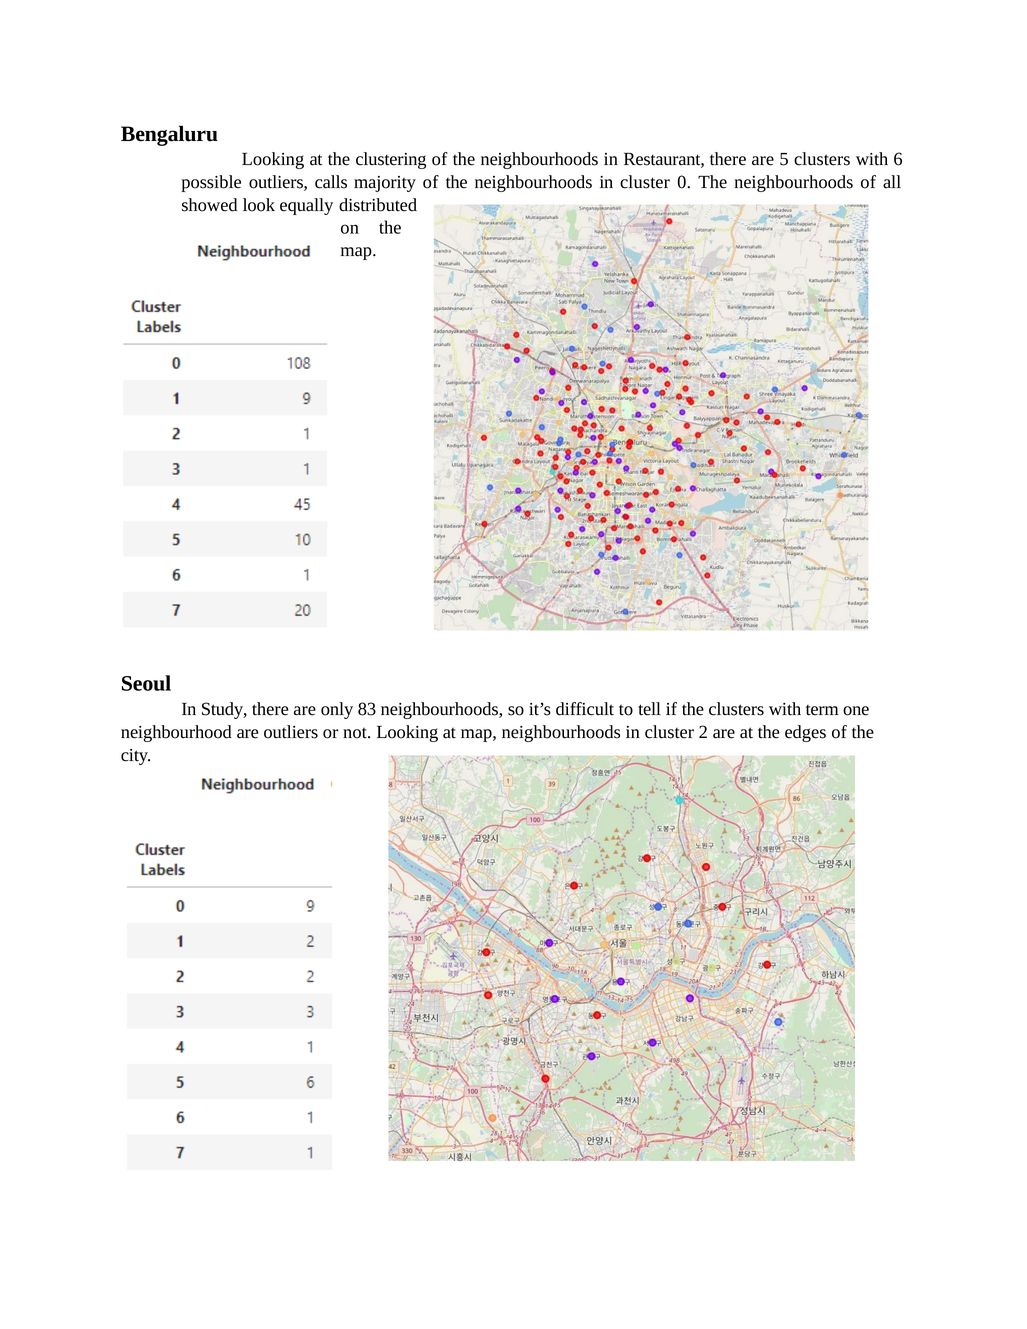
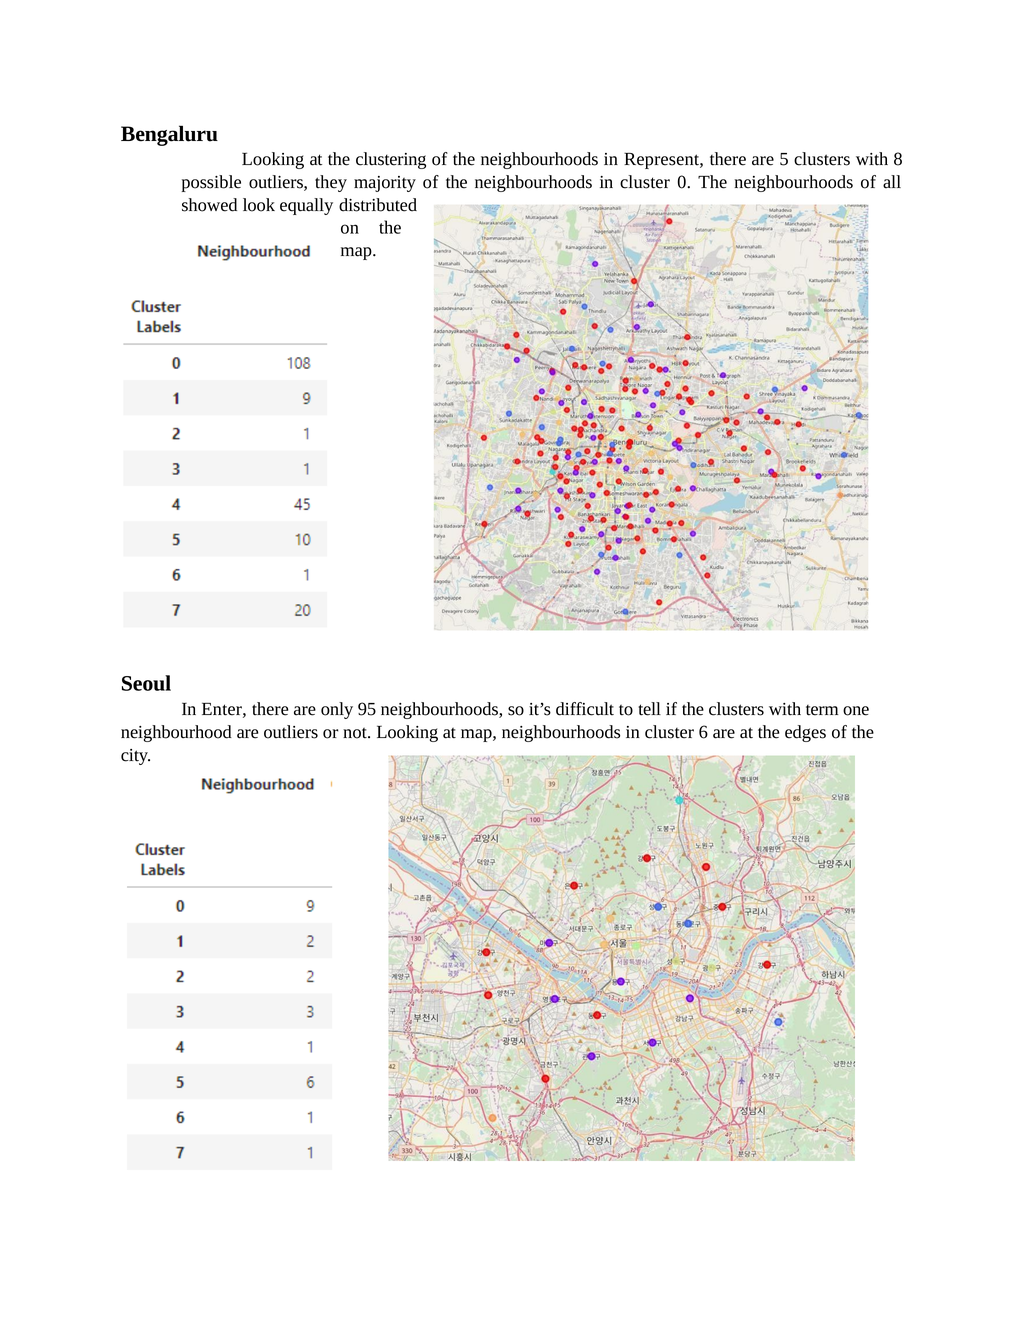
Restaurant: Restaurant -> Represent (664, 159)
6: 6 -> 8 (898, 159)
calls: calls -> they (331, 182)
Study: Study -> Enter (224, 709)
83: 83 -> 95 (367, 709)
2: 2 -> 6 (703, 732)
